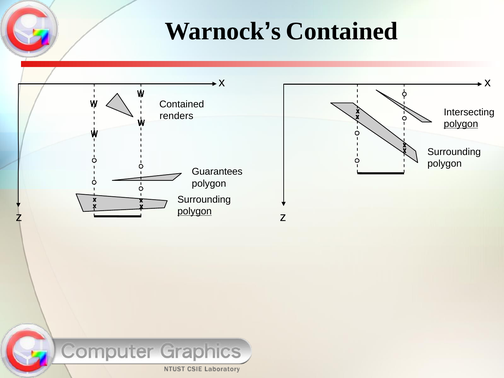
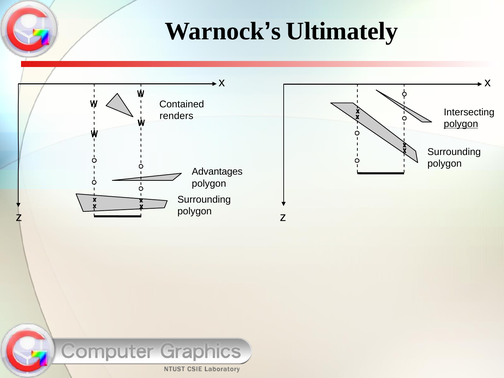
Warnock’s Contained: Contained -> Ultimately (342, 31)
Guarantees: Guarantees -> Advantages (217, 172)
polygon underline: present -> none (195, 211)
